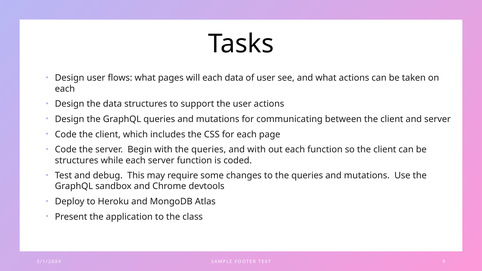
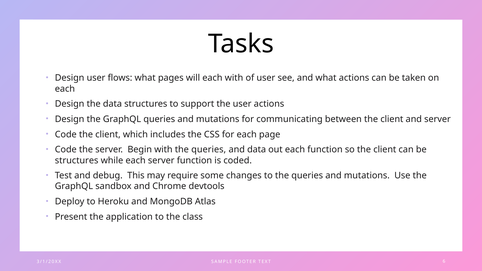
each data: data -> with (234, 78)
and with: with -> data (257, 150)
